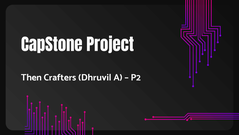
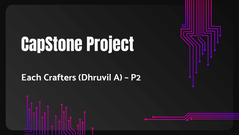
Then: Then -> Each (31, 77)
